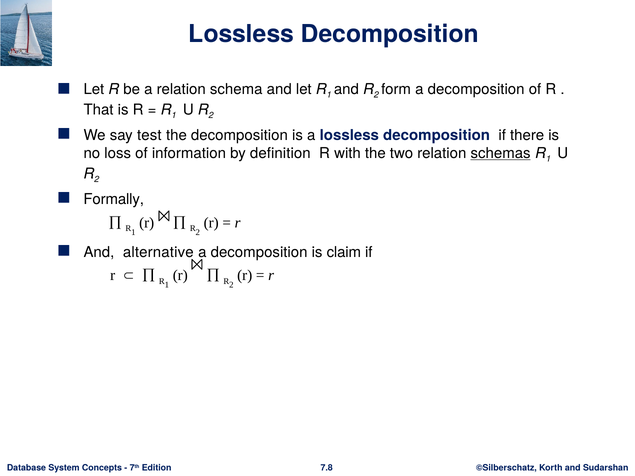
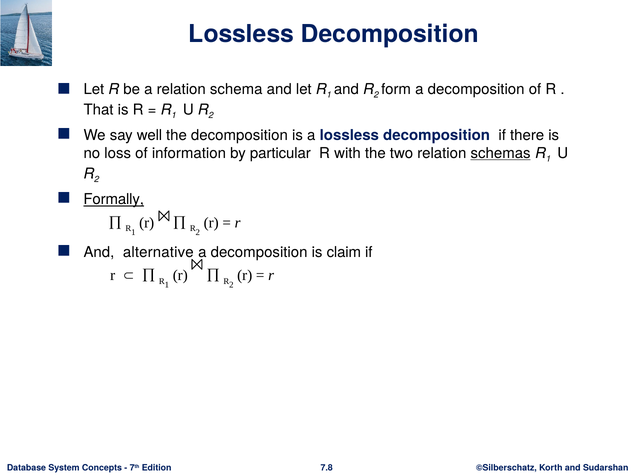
test: test -> well (149, 135)
definition: definition -> particular (280, 153)
Formally underline: none -> present (114, 200)
